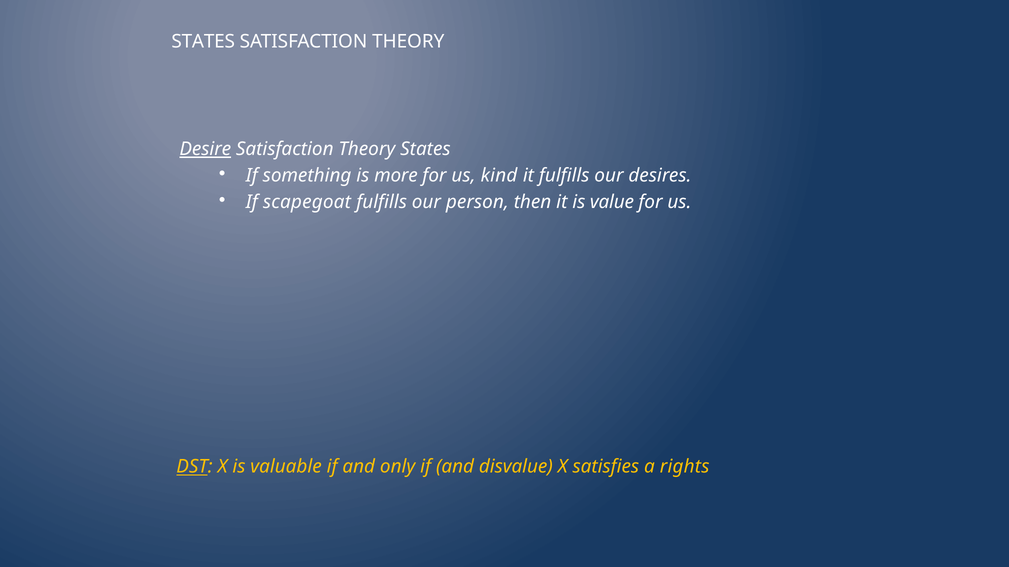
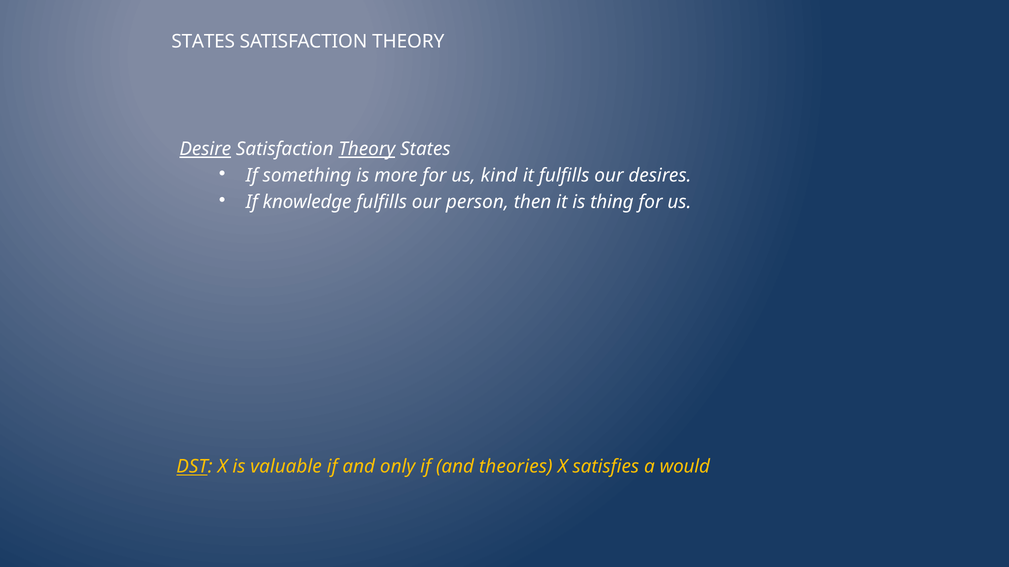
Theory underline: none -> present (367, 149)
scapegoat: scapegoat -> knowledge (307, 202)
value: value -> thing (612, 202)
disvalue: disvalue -> theories (516, 467)
rights: rights -> would (685, 467)
